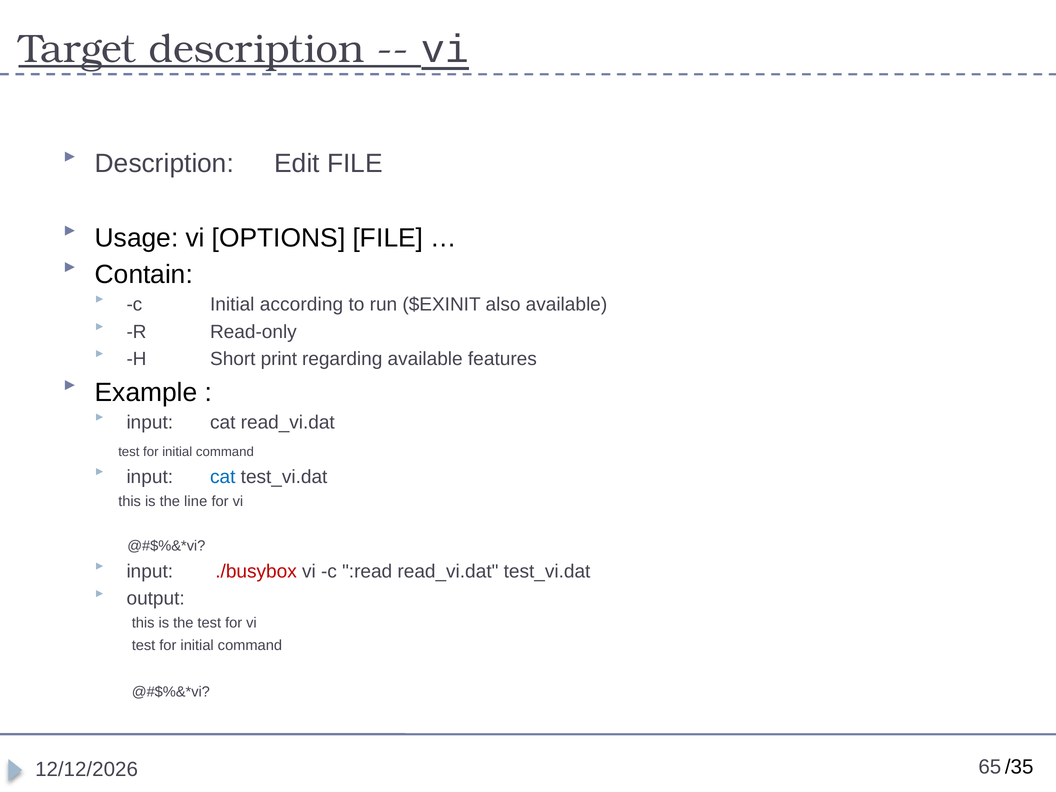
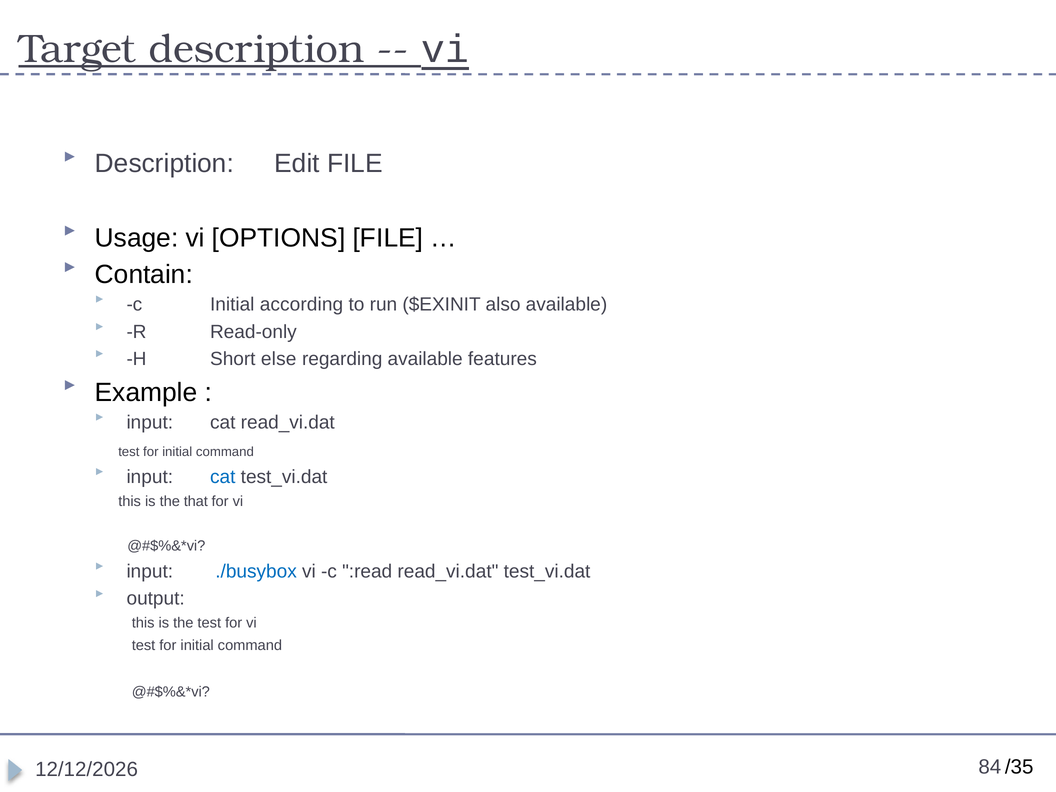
print: print -> else (279, 359)
line: line -> that (196, 501)
./busybox colour: red -> blue (256, 571)
65: 65 -> 84 (990, 767)
